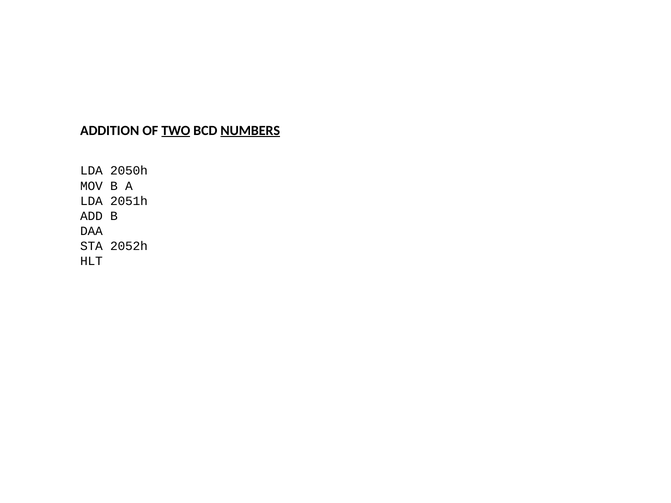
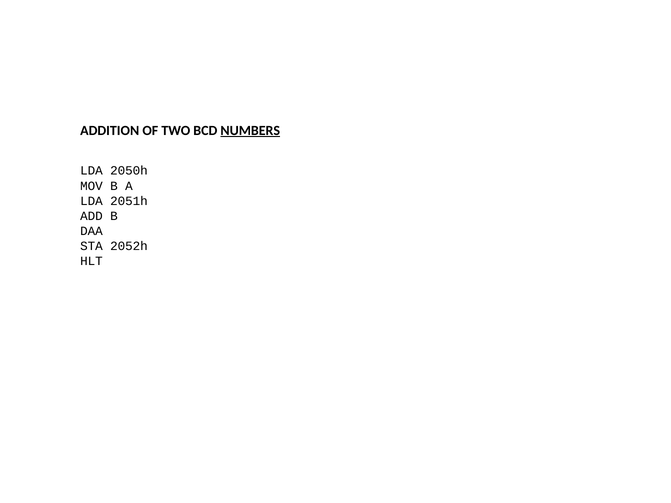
TWO underline: present -> none (176, 131)
